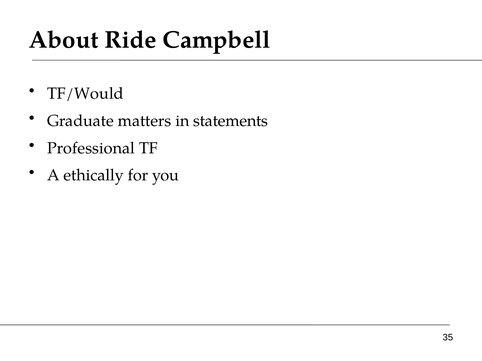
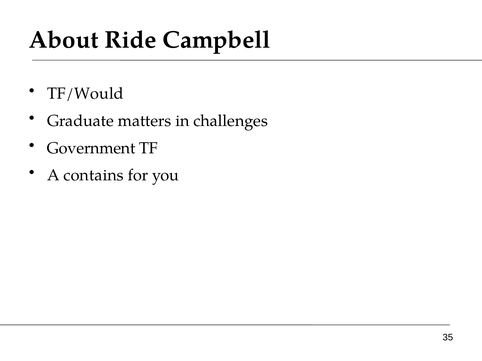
statements: statements -> challenges (231, 121)
Professional: Professional -> Government (91, 148)
ethically: ethically -> contains (94, 176)
